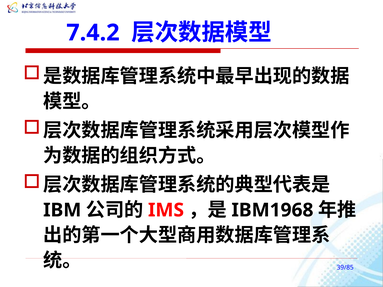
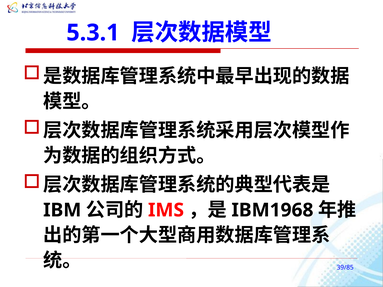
7.4.2: 7.4.2 -> 5.3.1 (93, 33)
